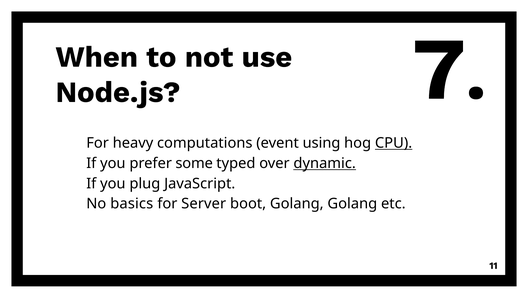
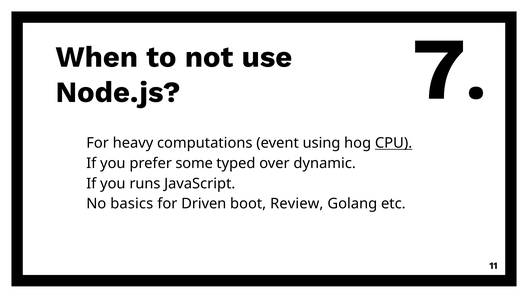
dynamic underline: present -> none (325, 163)
plug: plug -> runs (145, 184)
Server: Server -> Driven (204, 204)
boot Golang: Golang -> Review (297, 204)
